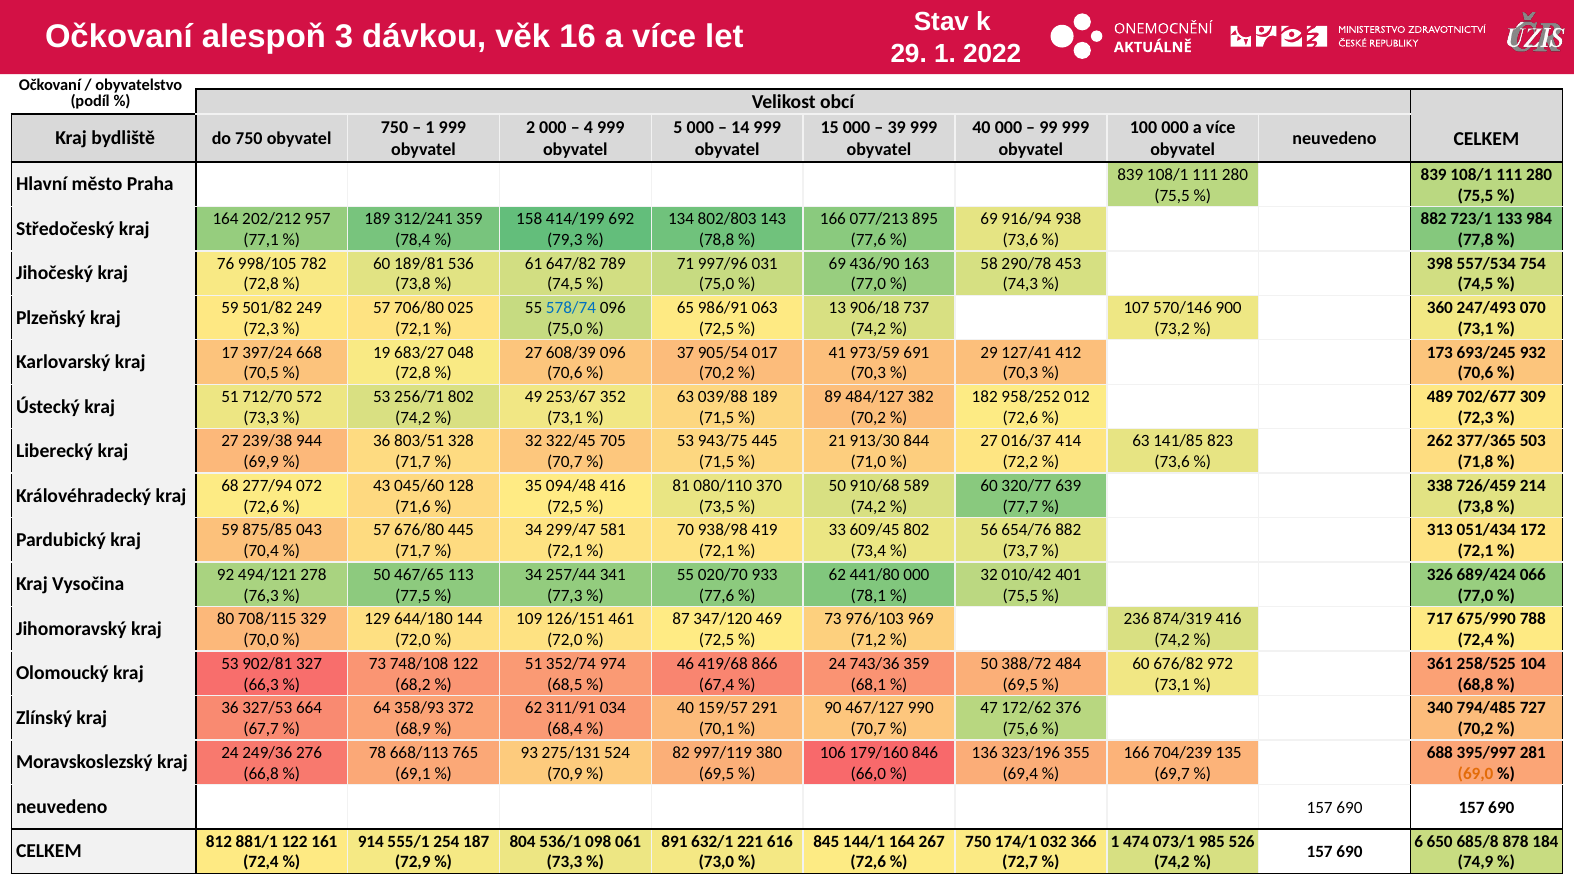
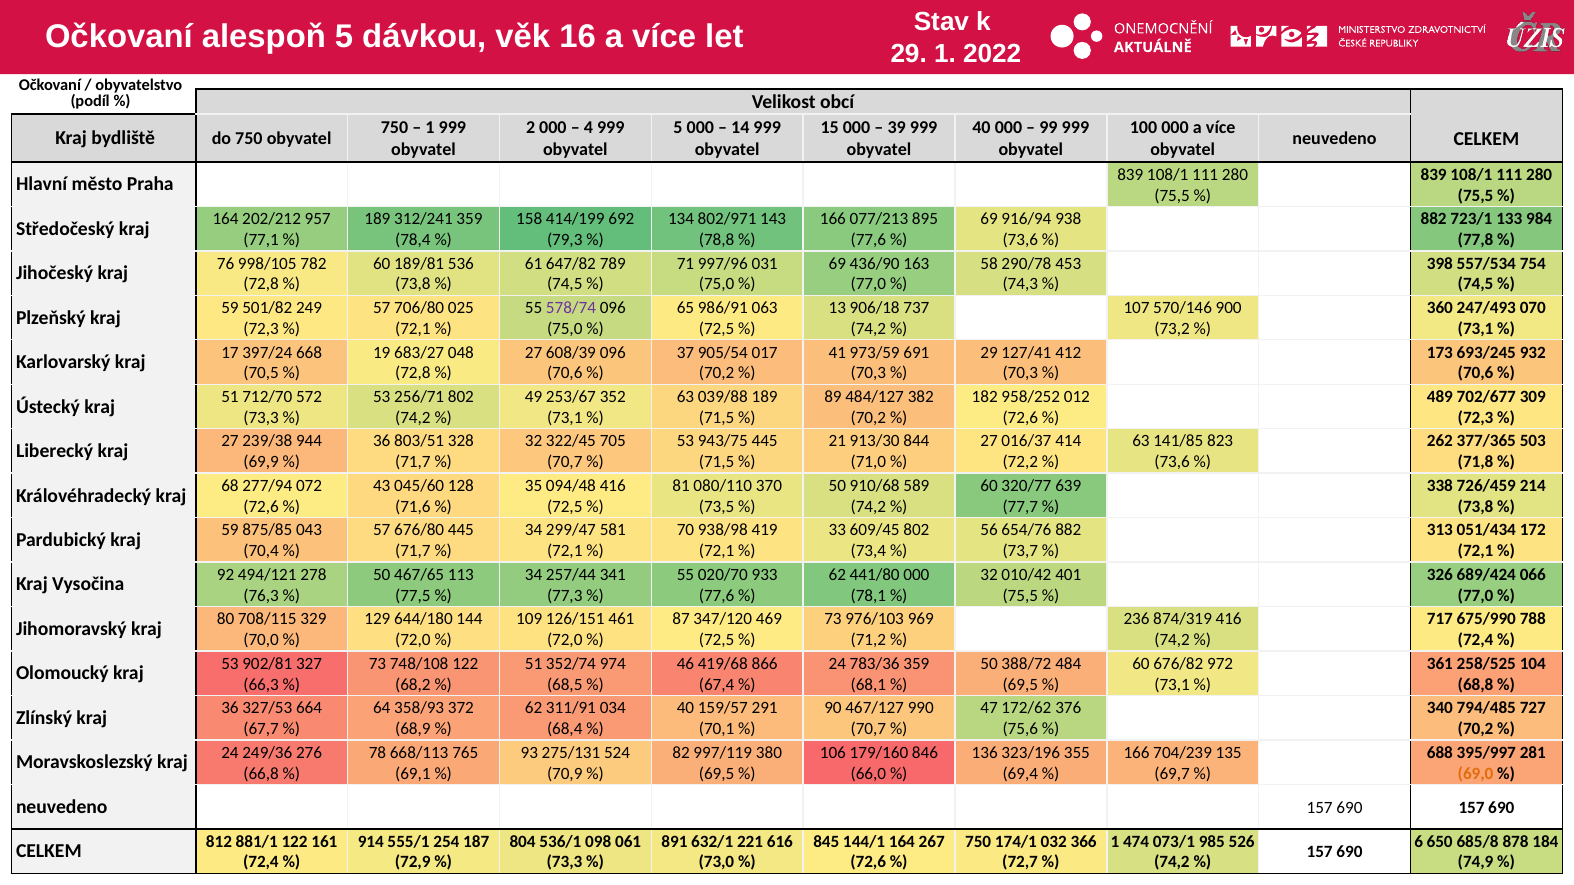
alespoň 3: 3 -> 5 (344, 37)
802/803: 802/803 -> 802/971 (727, 219)
578/74 colour: blue -> purple (571, 308)
743/36: 743/36 -> 783/36 (875, 664)
